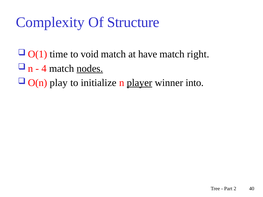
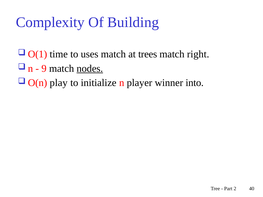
Structure: Structure -> Building (133, 22)
void: void -> uses (90, 54)
have: have -> trees (148, 54)
4: 4 -> 9 (44, 69)
player underline: present -> none (139, 83)
